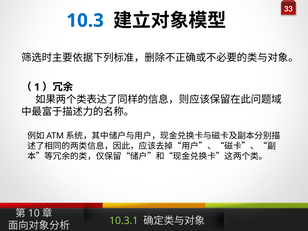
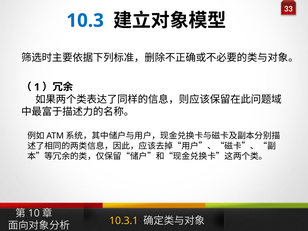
10.3.1 colour: light green -> yellow (124, 221)
